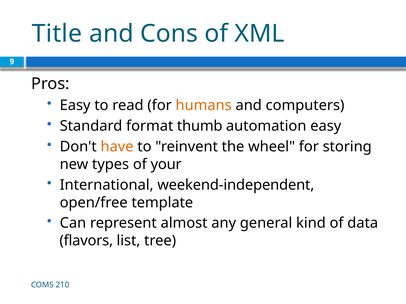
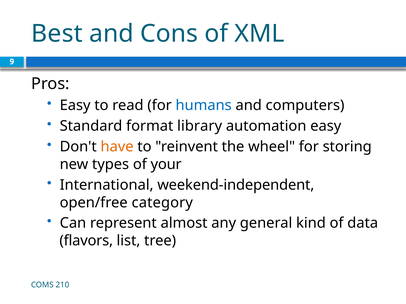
Title: Title -> Best (57, 34)
humans colour: orange -> blue (204, 106)
thumb: thumb -> library (200, 126)
template: template -> category (162, 203)
